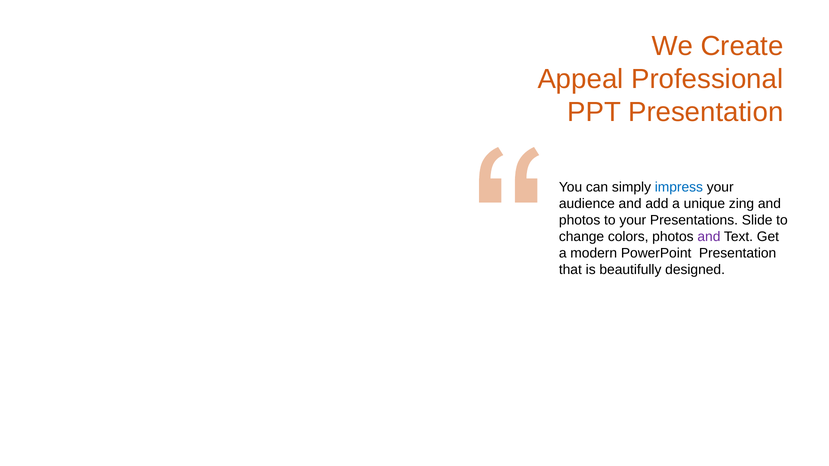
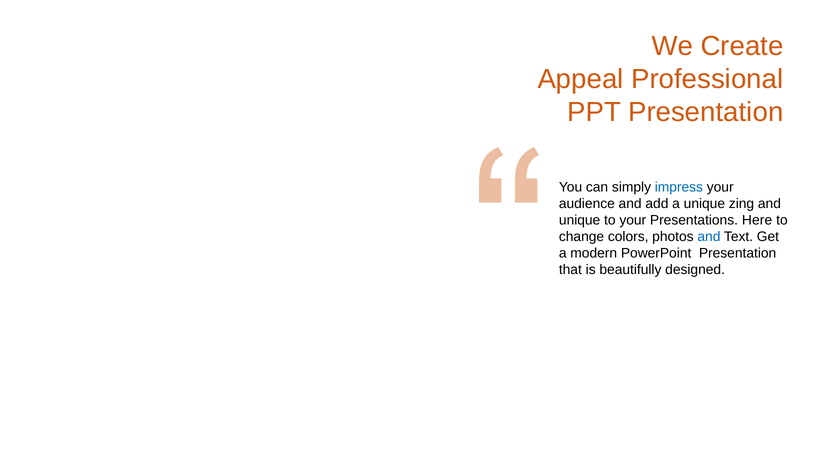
photos: photos -> unique (580, 220)
Slide: Slide -> Here (757, 220)
and colour: purple -> blue (709, 237)
